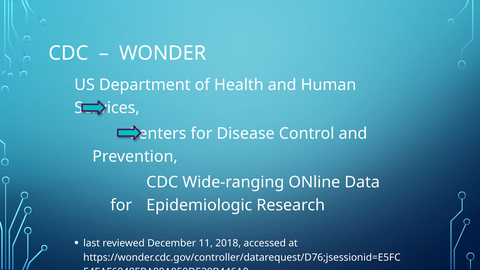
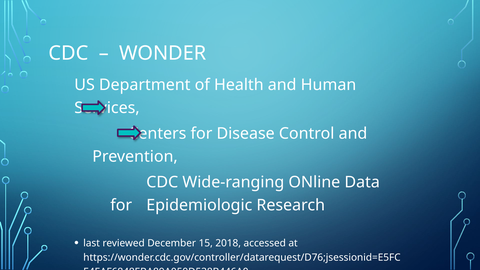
11: 11 -> 15 (206, 243)
